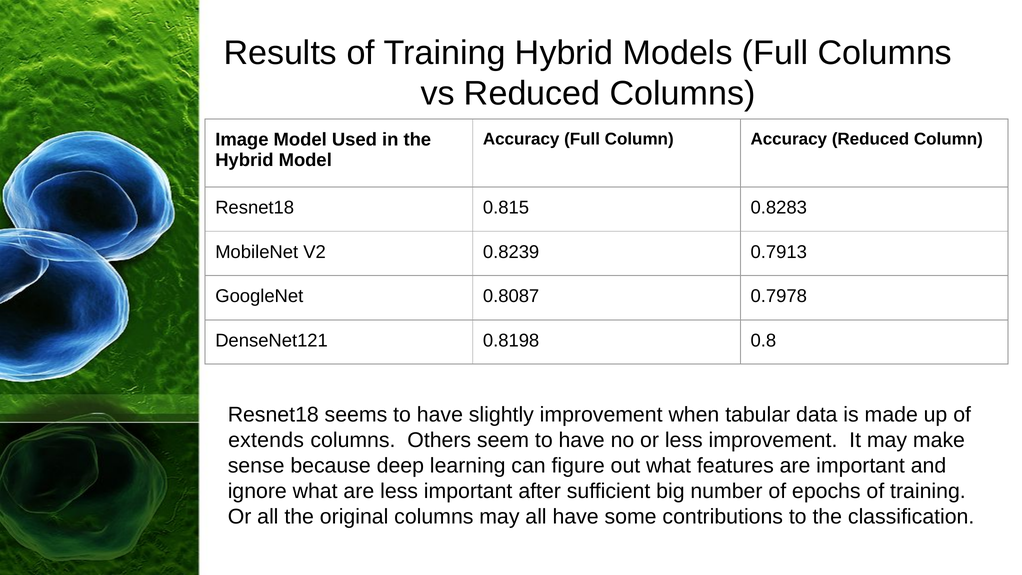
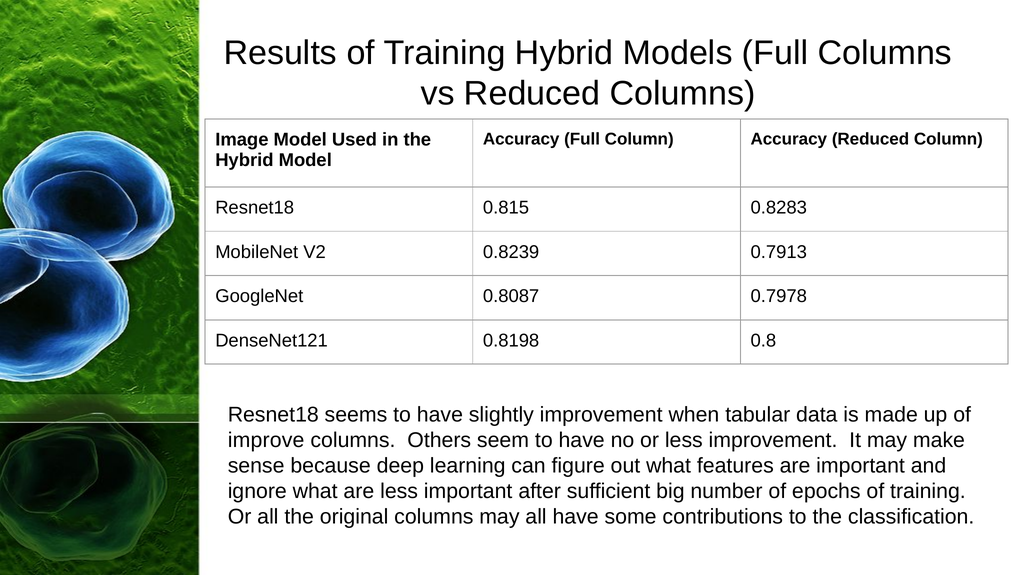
extends: extends -> improve (266, 440)
